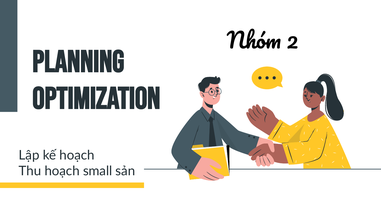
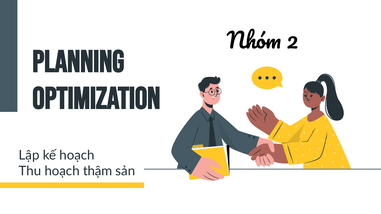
small: small -> thậm (98, 171)
